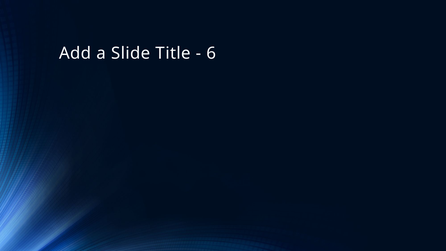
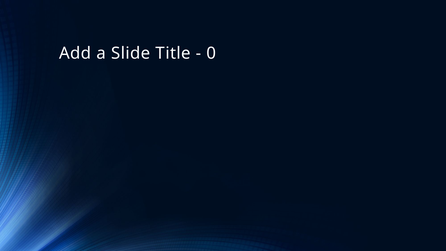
6: 6 -> 0 (211, 53)
